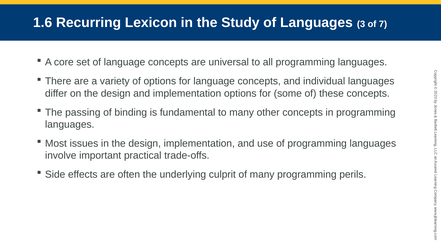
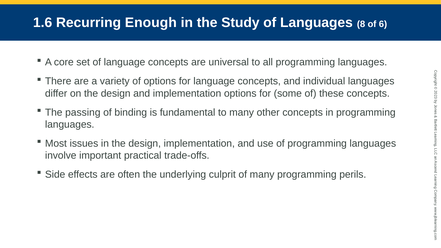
Lexicon: Lexicon -> Enough (151, 23)
Languages 3: 3 -> 8 (361, 24)
7: 7 -> 6 (383, 24)
